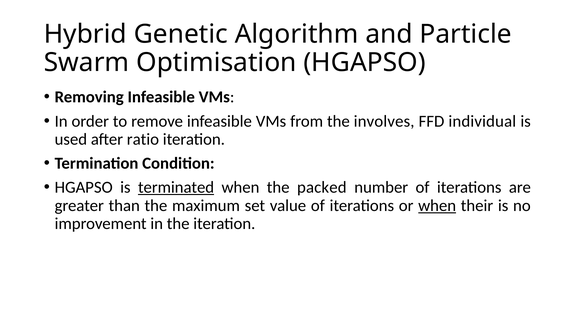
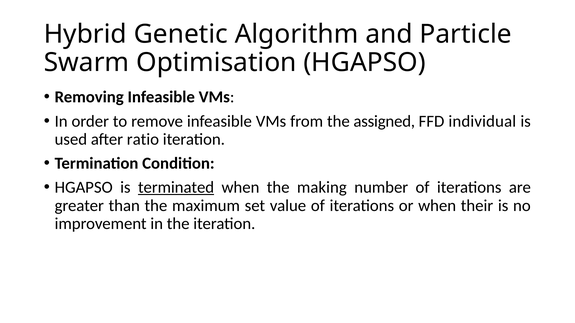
involves: involves -> assigned (384, 121)
packed: packed -> making (322, 188)
when underline: present -> none (437, 206)
